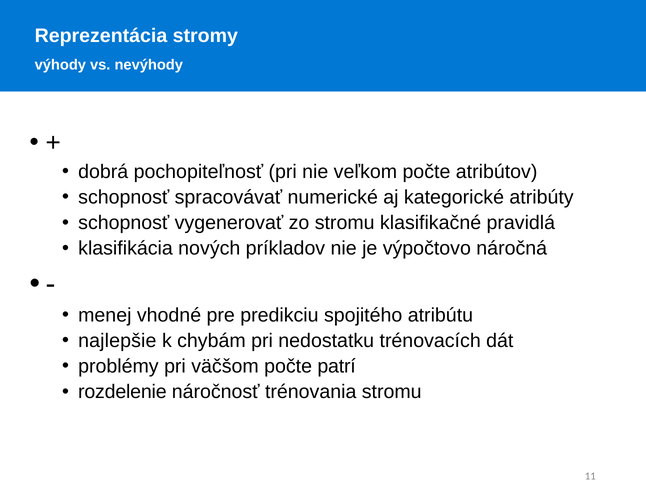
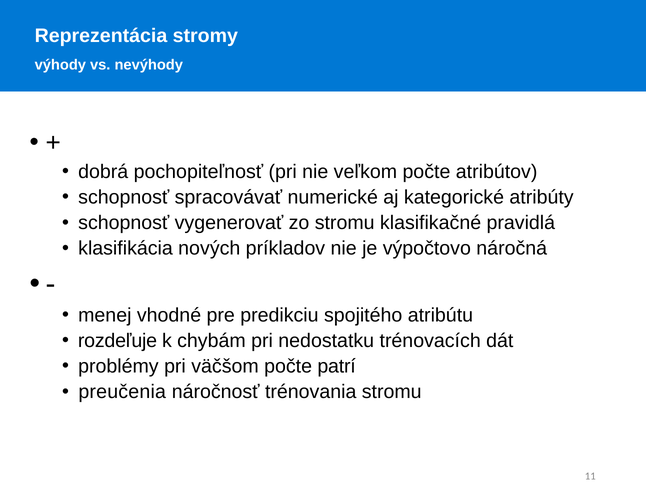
najlepšie: najlepšie -> rozdeľuje (117, 341)
rozdelenie: rozdelenie -> preučenia (122, 392)
